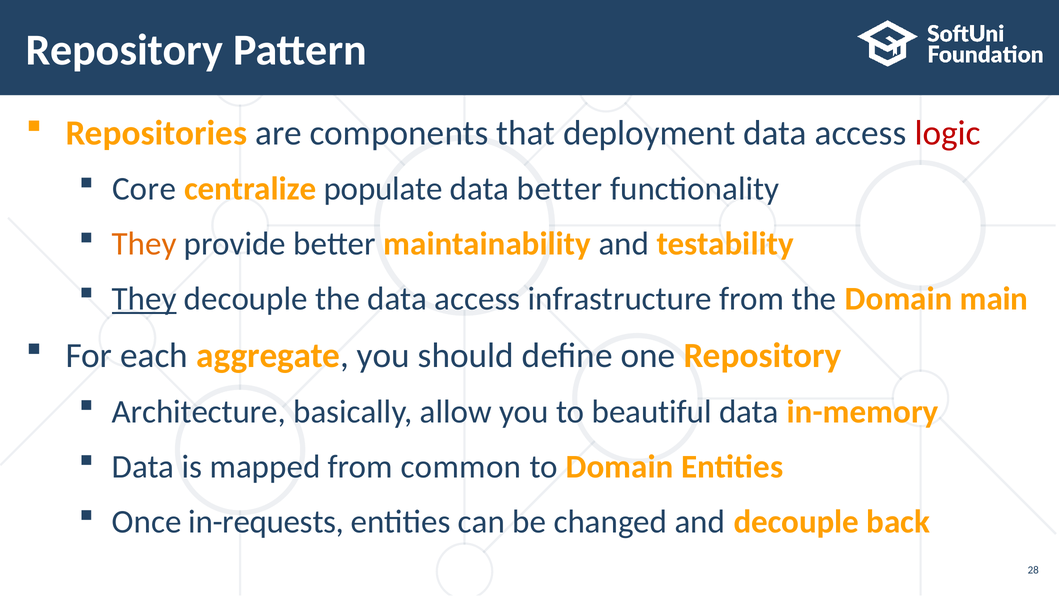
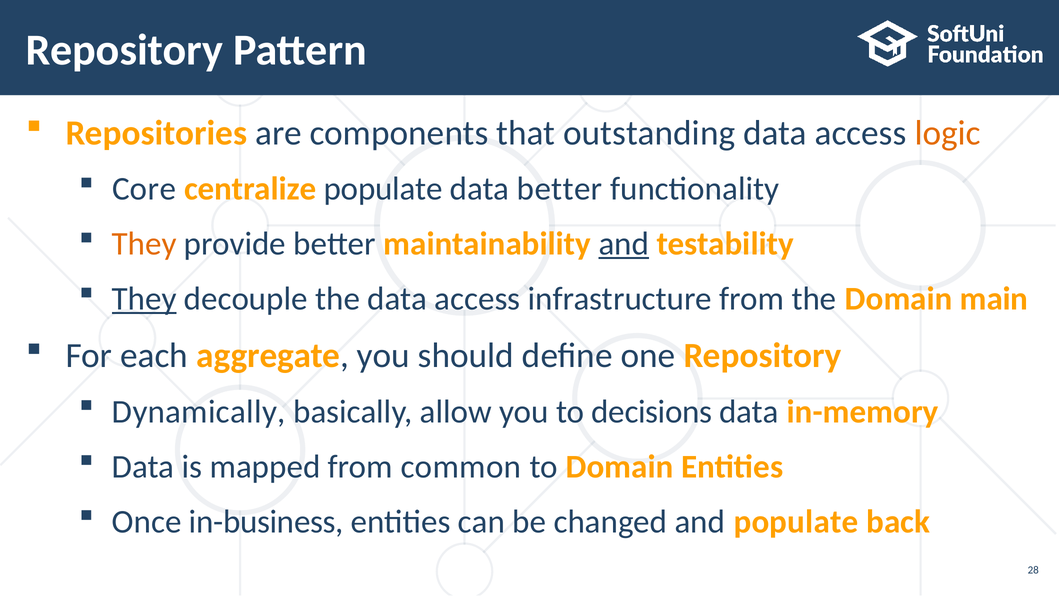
deployment: deployment -> outstanding (649, 133)
logic colour: red -> orange (948, 133)
and underline: none -> present (624, 244)
Architecture: Architecture -> Dynamically (199, 412)
beautiful: beautiful -> decisions (652, 412)
in-requests: in-requests -> in-business (266, 521)
and decouple: decouple -> populate (796, 521)
